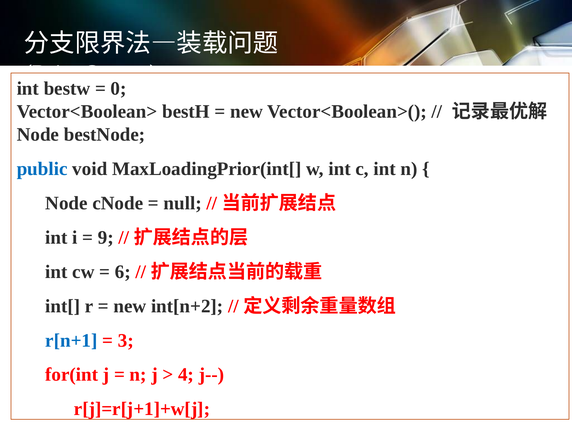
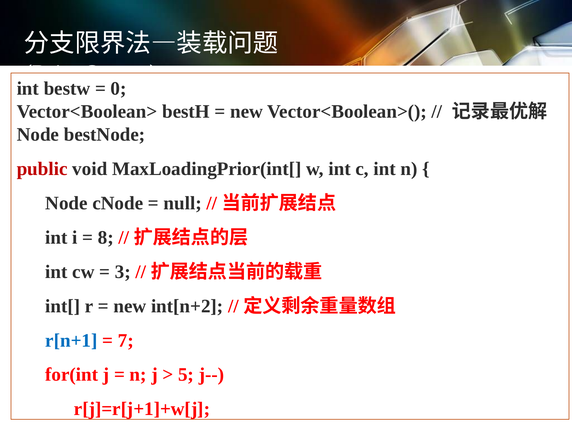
public colour: blue -> red (42, 169)
9: 9 -> 8 (106, 237)
6: 6 -> 3 (123, 272)
3: 3 -> 7 (126, 340)
4: 4 -> 5 (186, 375)
